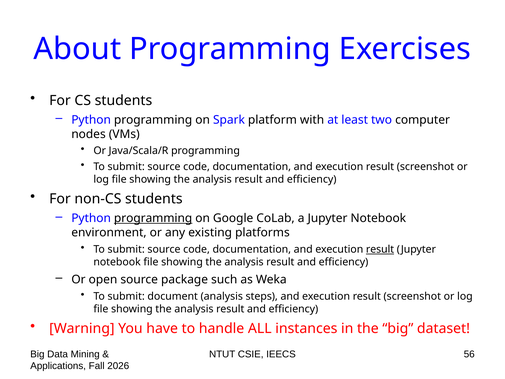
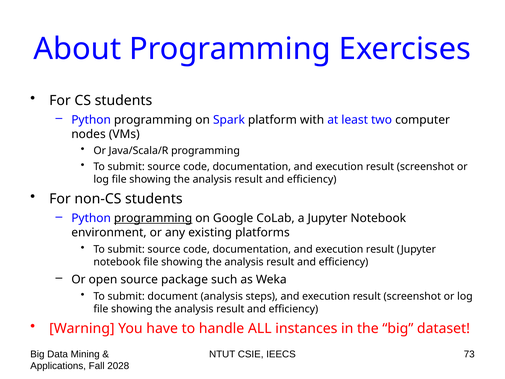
result underline: present -> none (380, 249)
56: 56 -> 73 (469, 354)
2026: 2026 -> 2028 (118, 366)
